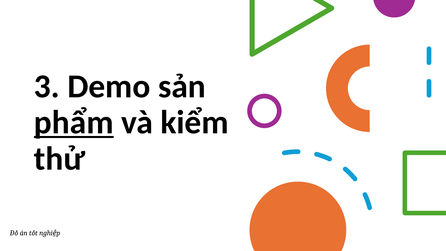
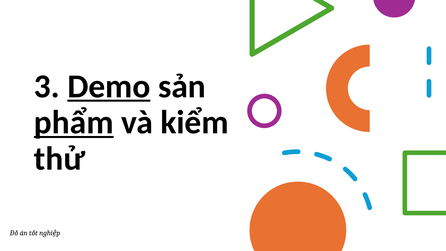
Demo underline: none -> present (109, 86)
